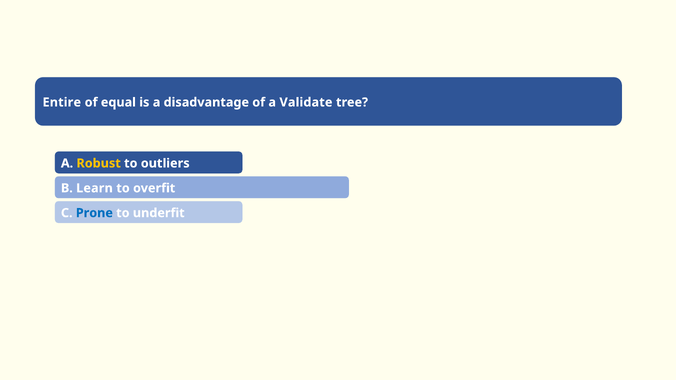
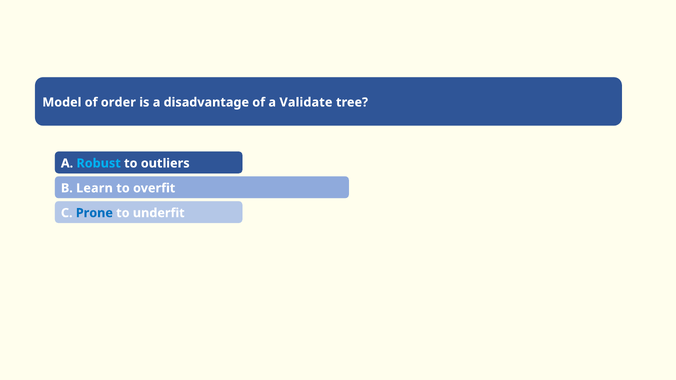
Entire: Entire -> Model (62, 102)
equal: equal -> order (118, 102)
Robust colour: yellow -> light blue (99, 163)
